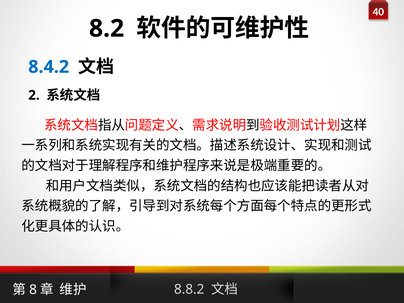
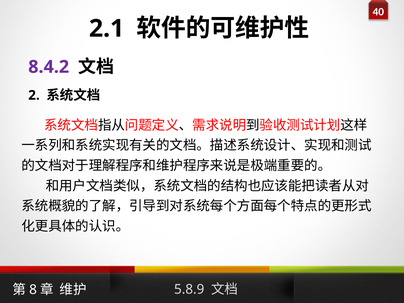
8.2: 8.2 -> 2.1 (107, 29)
8.4.2 colour: blue -> purple (49, 67)
8.8.2: 8.8.2 -> 5.8.9 (189, 289)
